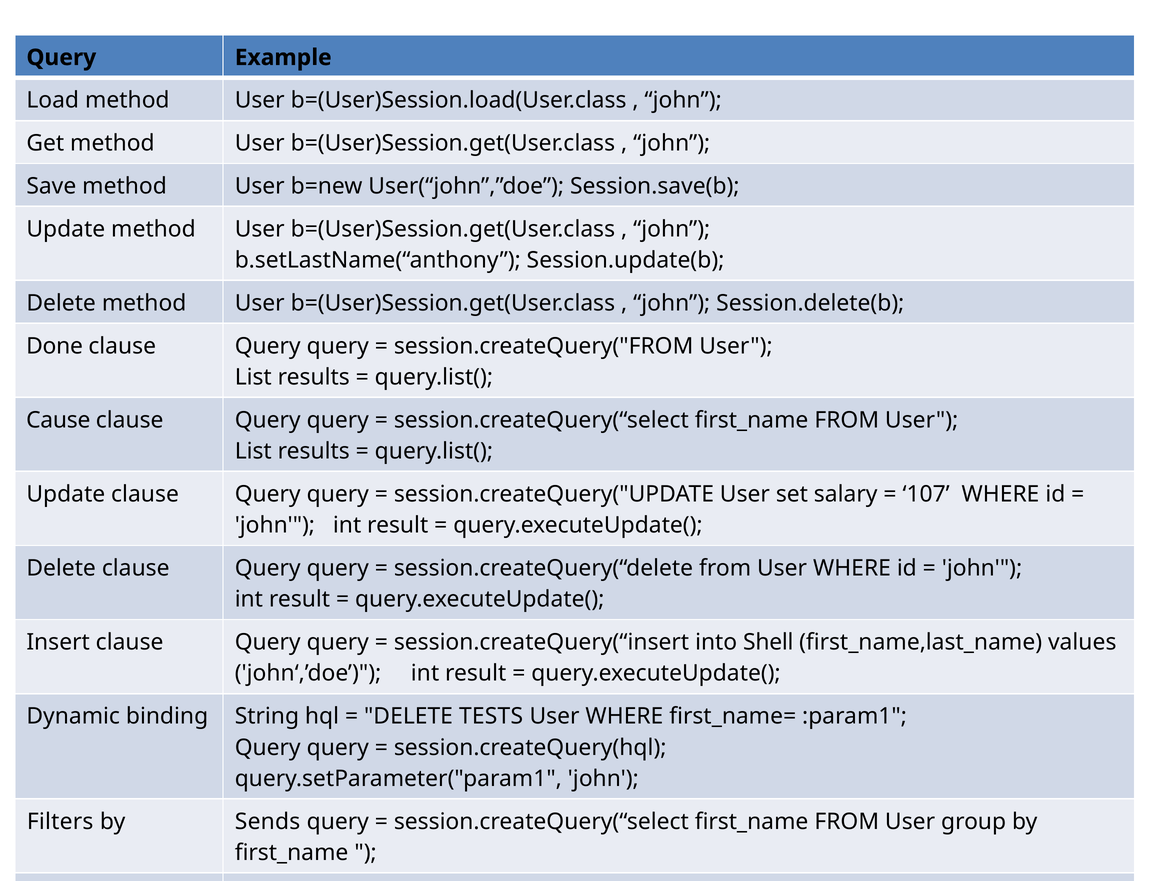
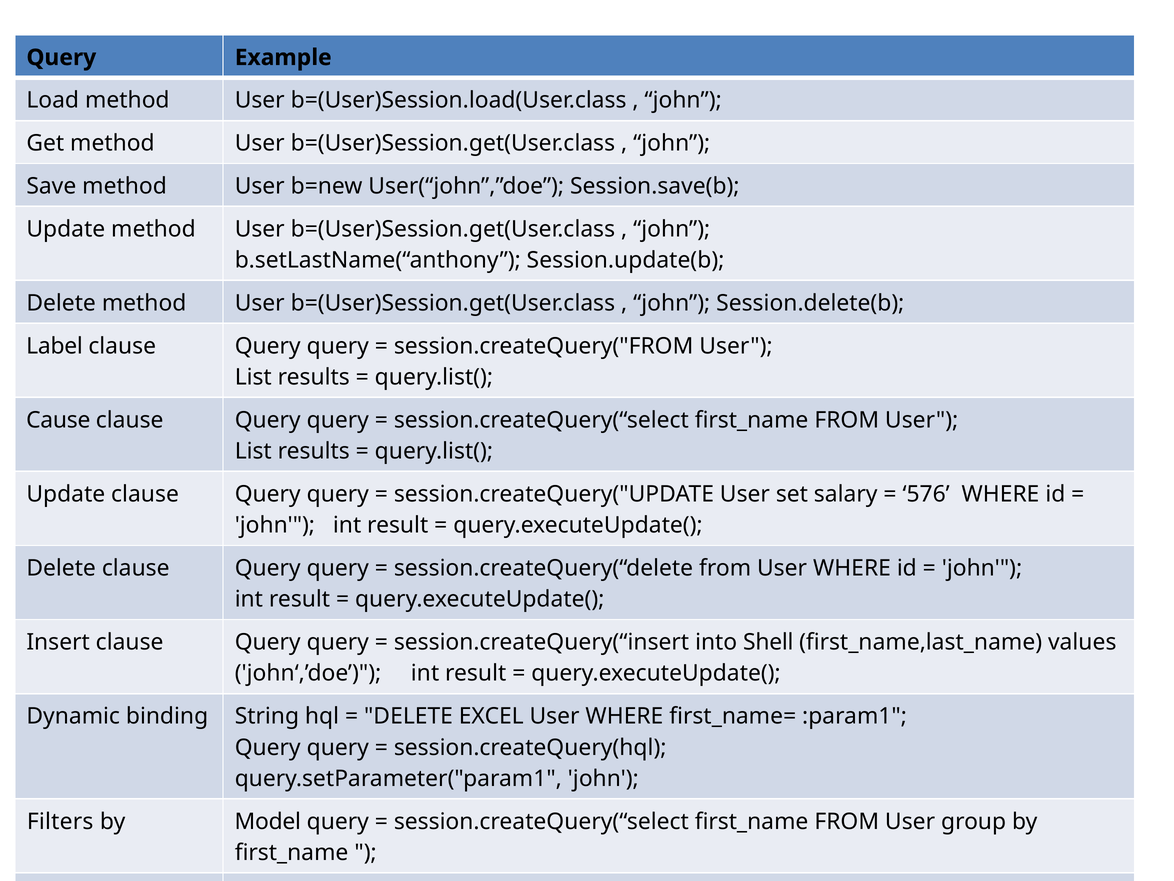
Done: Done -> Label (55, 346)
107: 107 -> 576 (926, 494)
TESTS: TESTS -> EXCEL (491, 716)
Sends: Sends -> Model (268, 821)
